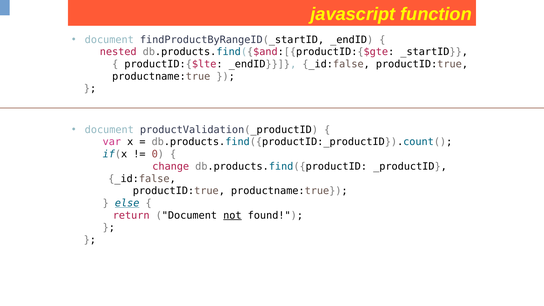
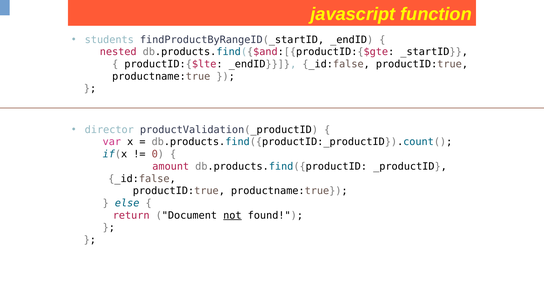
document: document -> students (109, 40)
document: document -> director (109, 130)
change: change -> amount (171, 166)
else underline: present -> none (127, 203)
